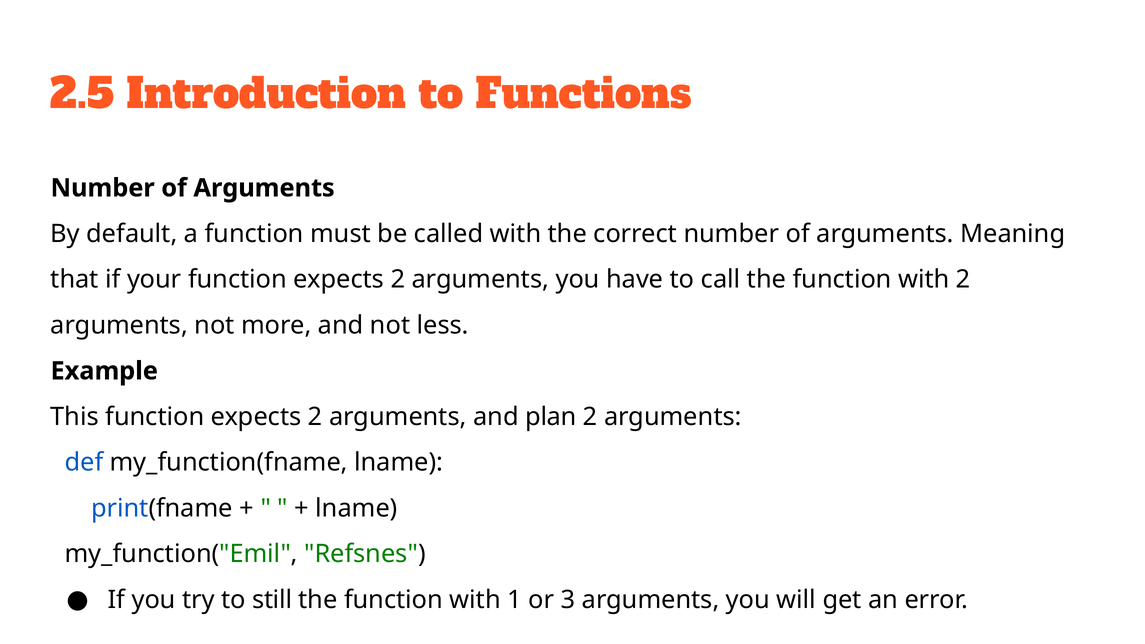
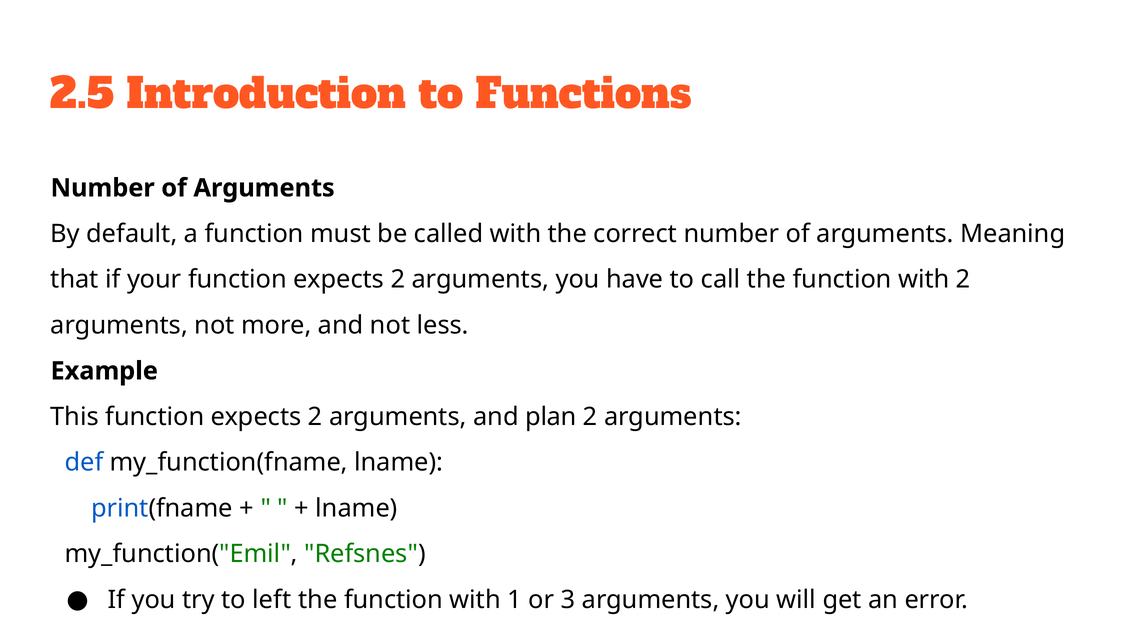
still: still -> left (272, 600)
